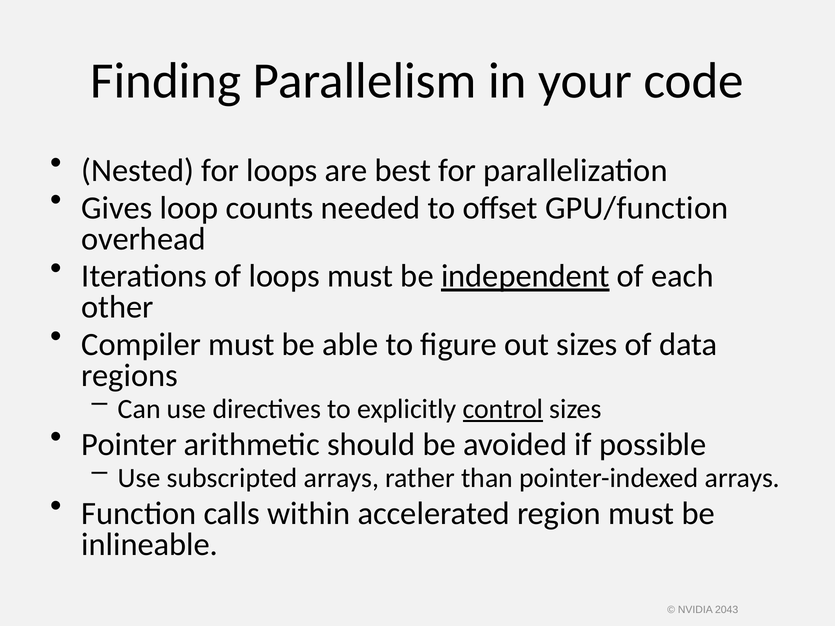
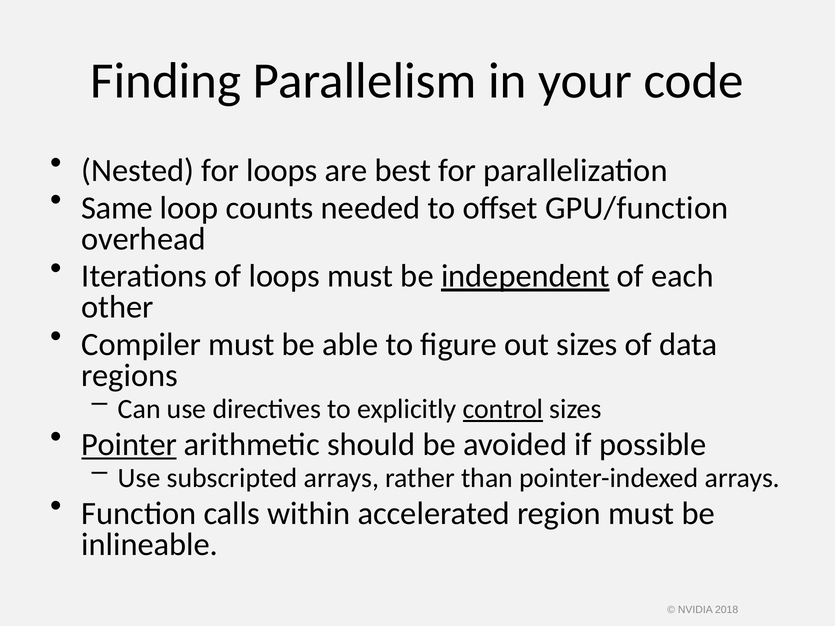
Gives: Gives -> Same (117, 208)
Pointer underline: none -> present (129, 445)
2043: 2043 -> 2018 (727, 610)
